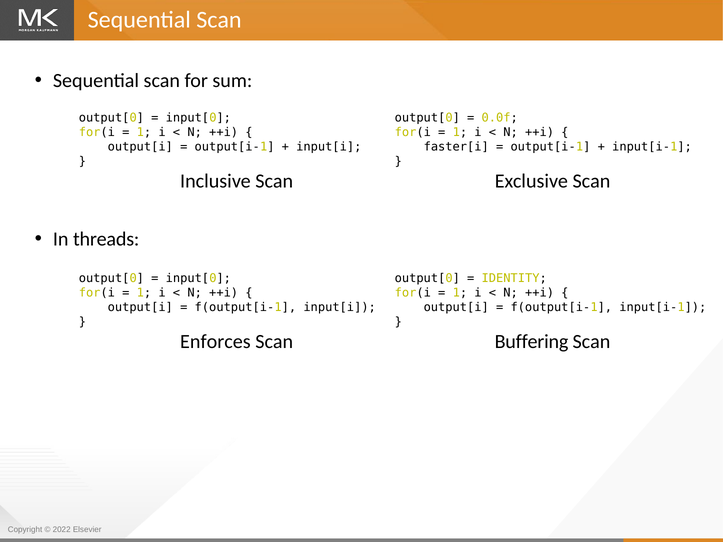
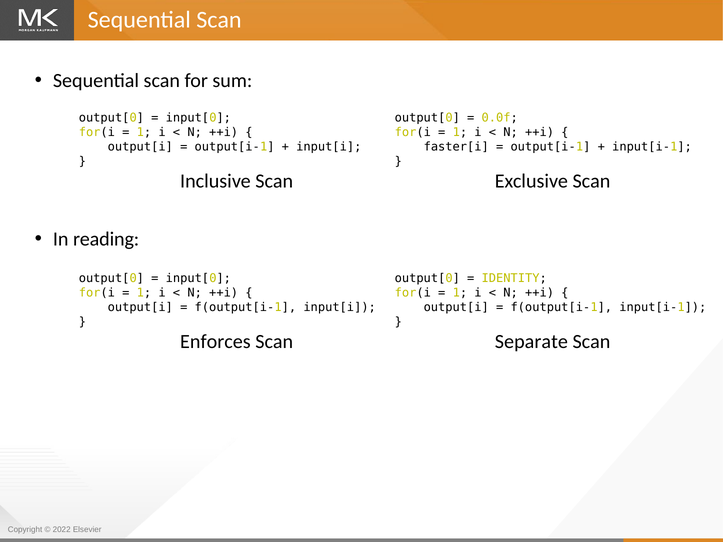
threads: threads -> reading (106, 239)
Buffering: Buffering -> Separate (531, 342)
